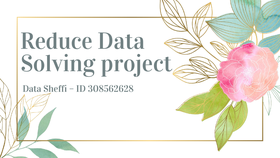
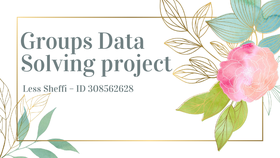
Reduce: Reduce -> Groups (56, 41)
Data: Data -> Less (32, 89)
